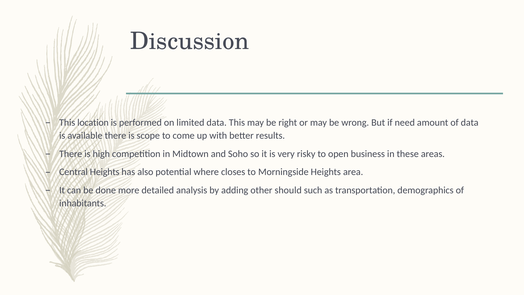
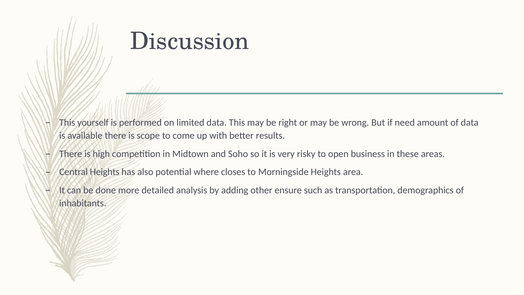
location: location -> yourself (93, 122)
should: should -> ensure (288, 190)
